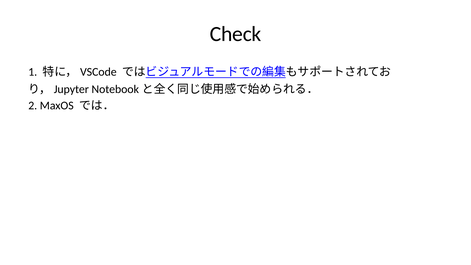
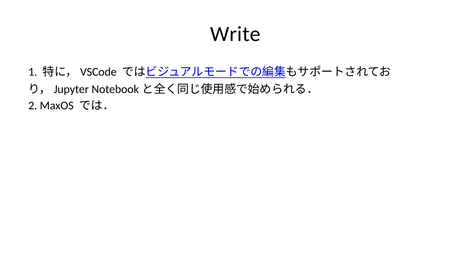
Check: Check -> Write (235, 34)
